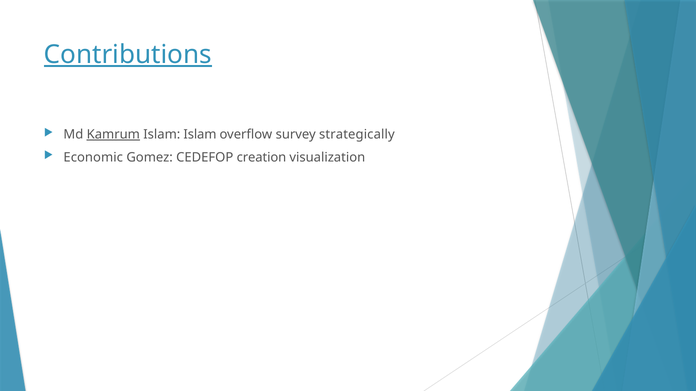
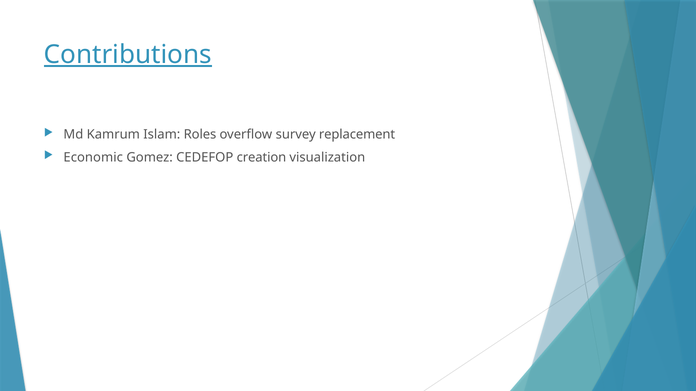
Kamrum underline: present -> none (113, 135)
Islam Islam: Islam -> Roles (200, 135)
strategically: strategically -> replacement (357, 135)
